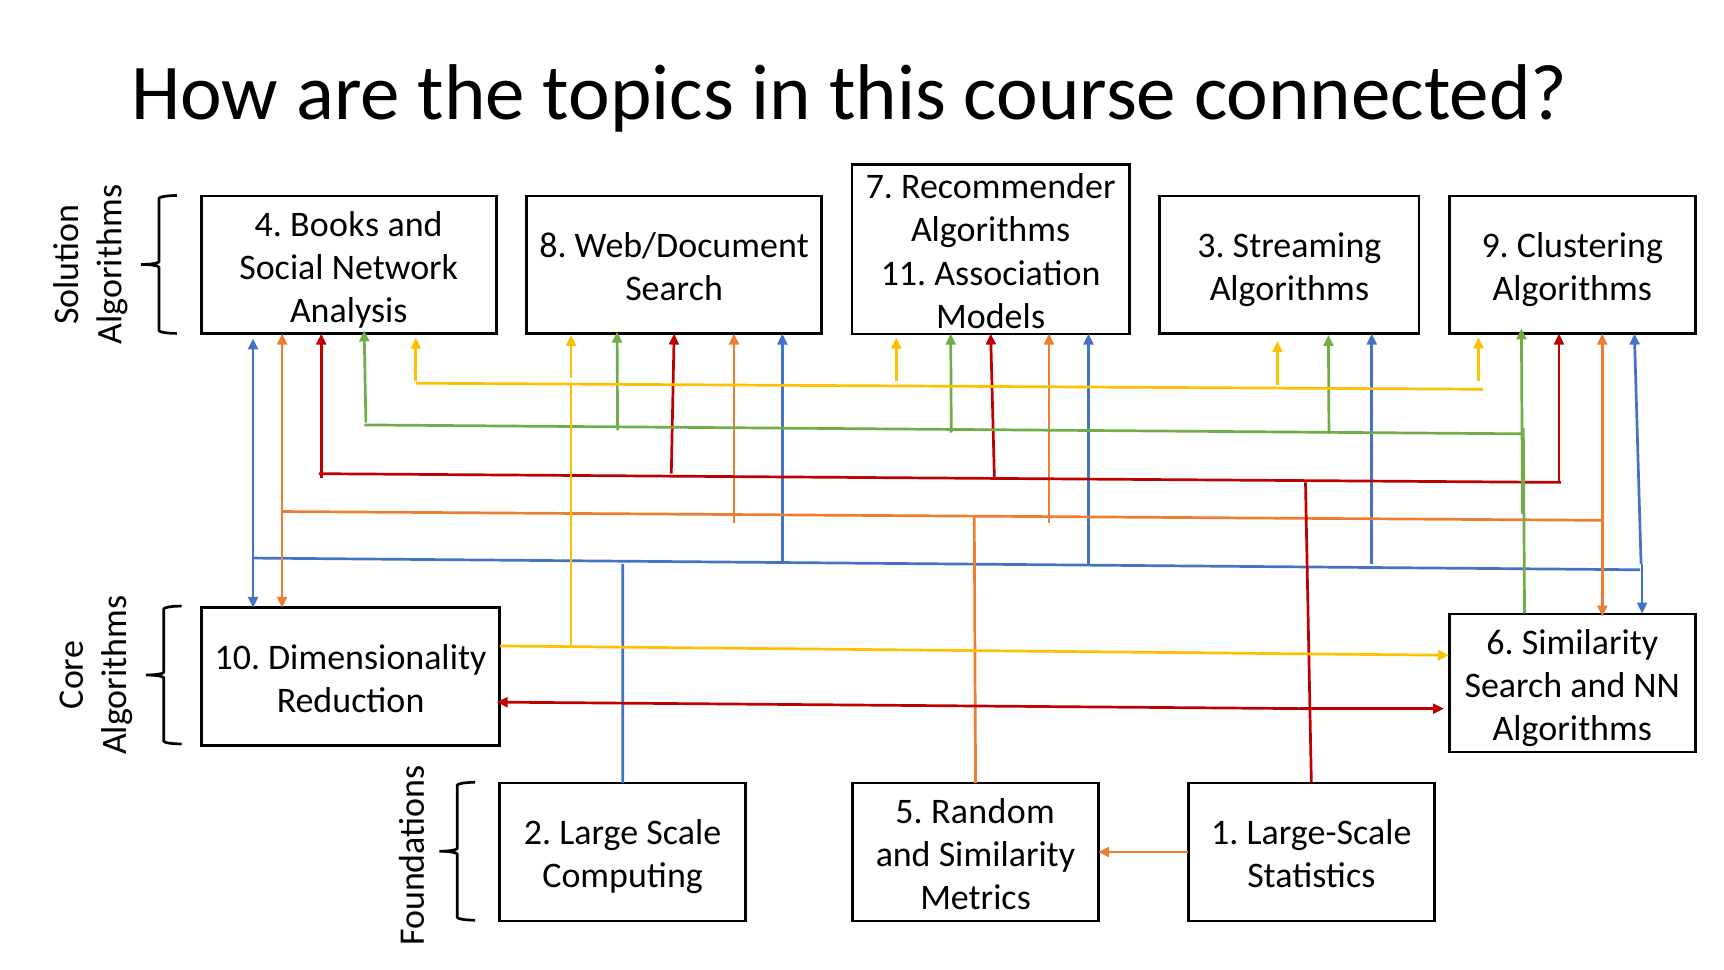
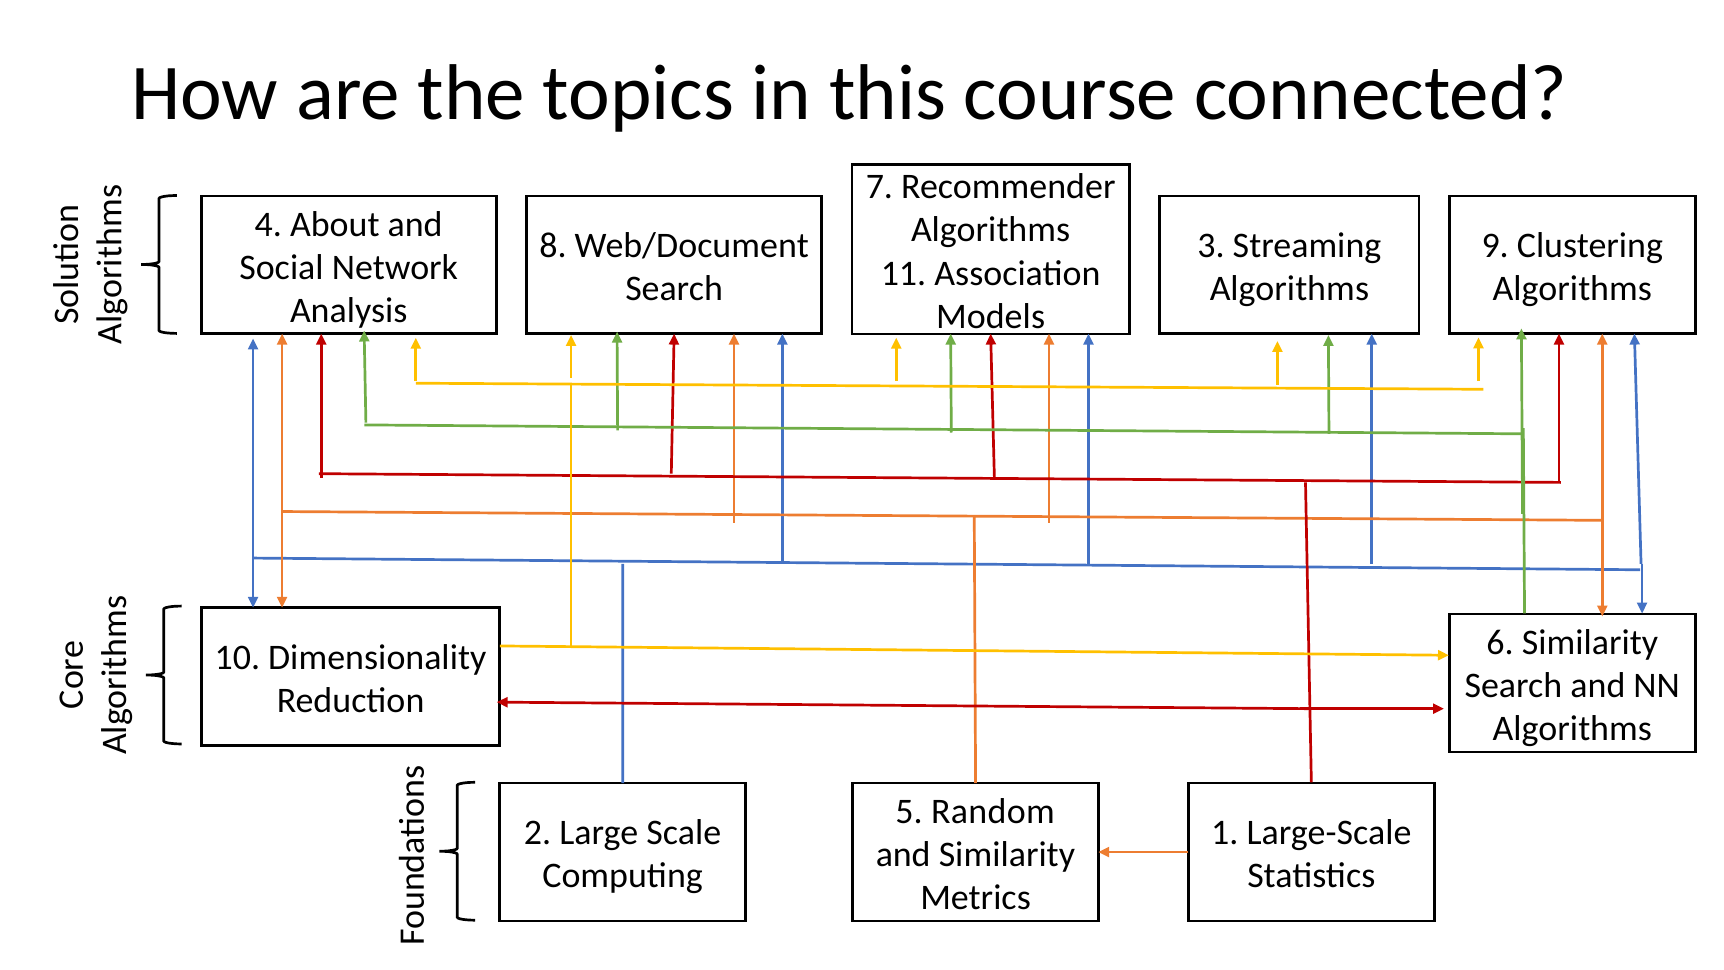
Books: Books -> About (335, 224)
